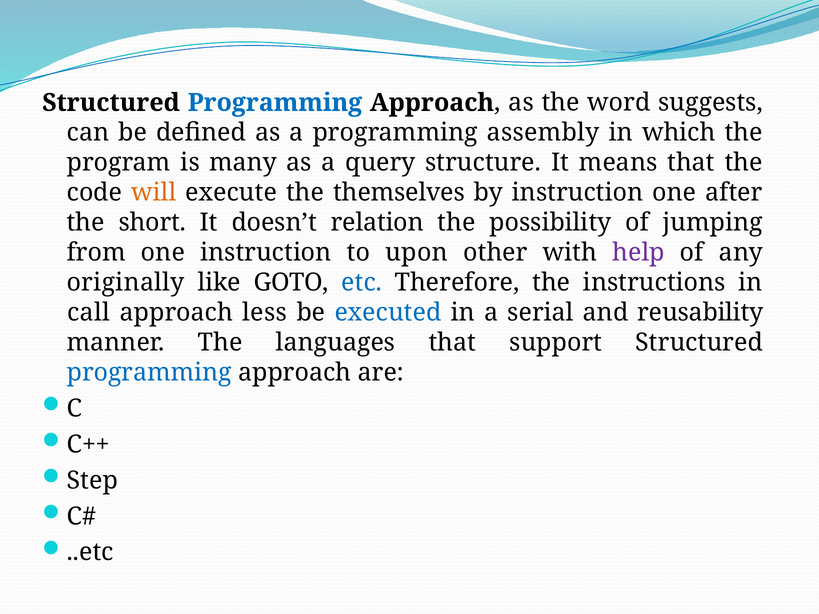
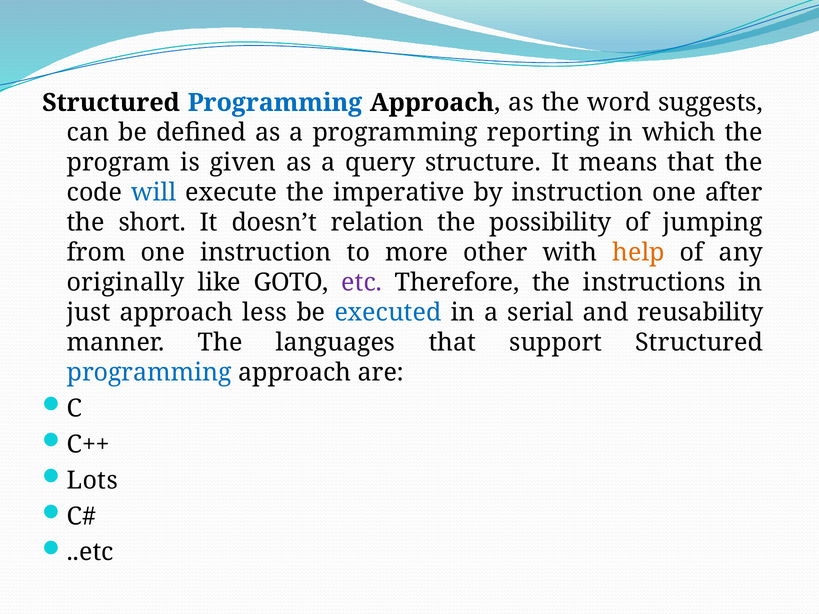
assembly: assembly -> reporting (543, 133)
many: many -> given (243, 163)
will colour: orange -> blue (154, 193)
themselves: themselves -> imperative (399, 193)
upon: upon -> more (417, 253)
help colour: purple -> orange (638, 253)
etc colour: blue -> purple (362, 283)
call: call -> just (89, 313)
Step: Step -> Lots (92, 481)
